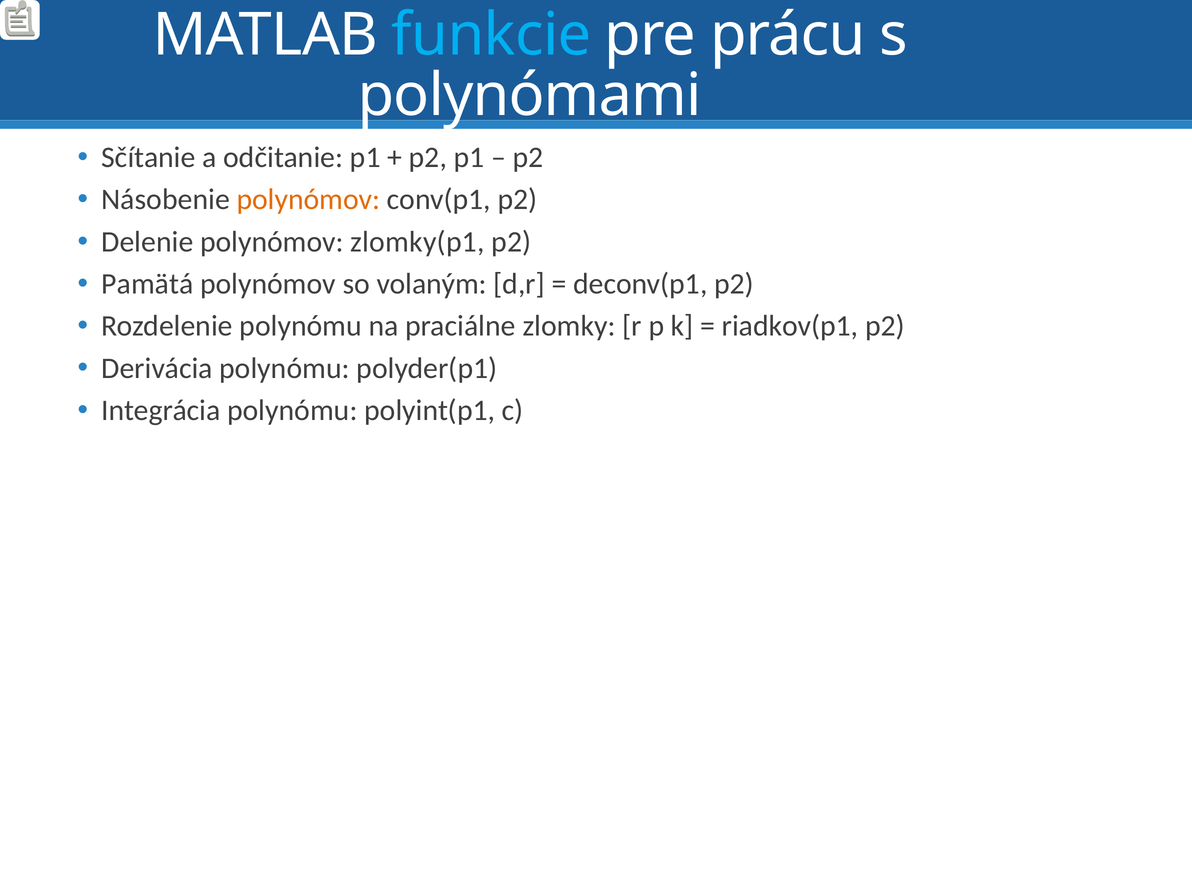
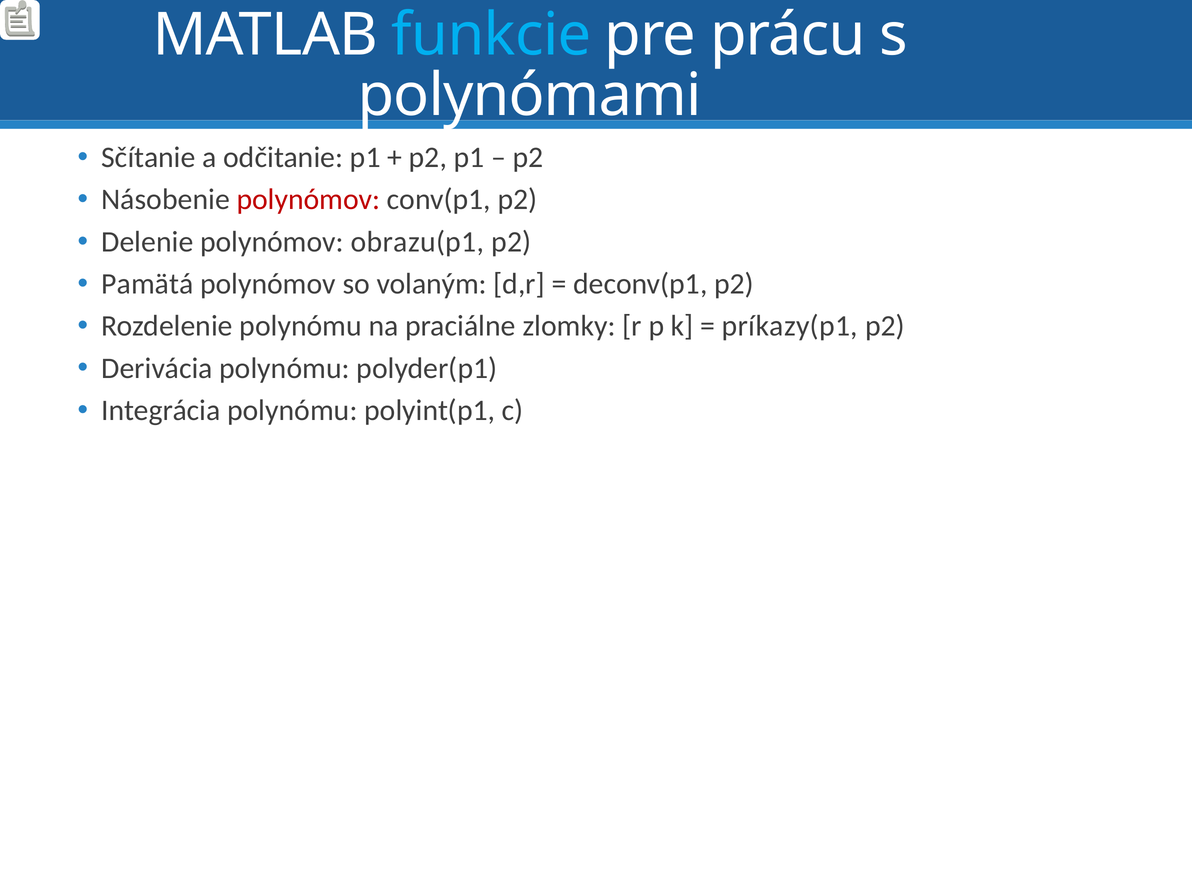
polynómov colour: orange -> red (308, 200)
zlomky(p1: zlomky(p1 -> obrazu(p1 (417, 242)
riadkov(p1: riadkov(p1 -> príkazy(p1 (790, 326)
